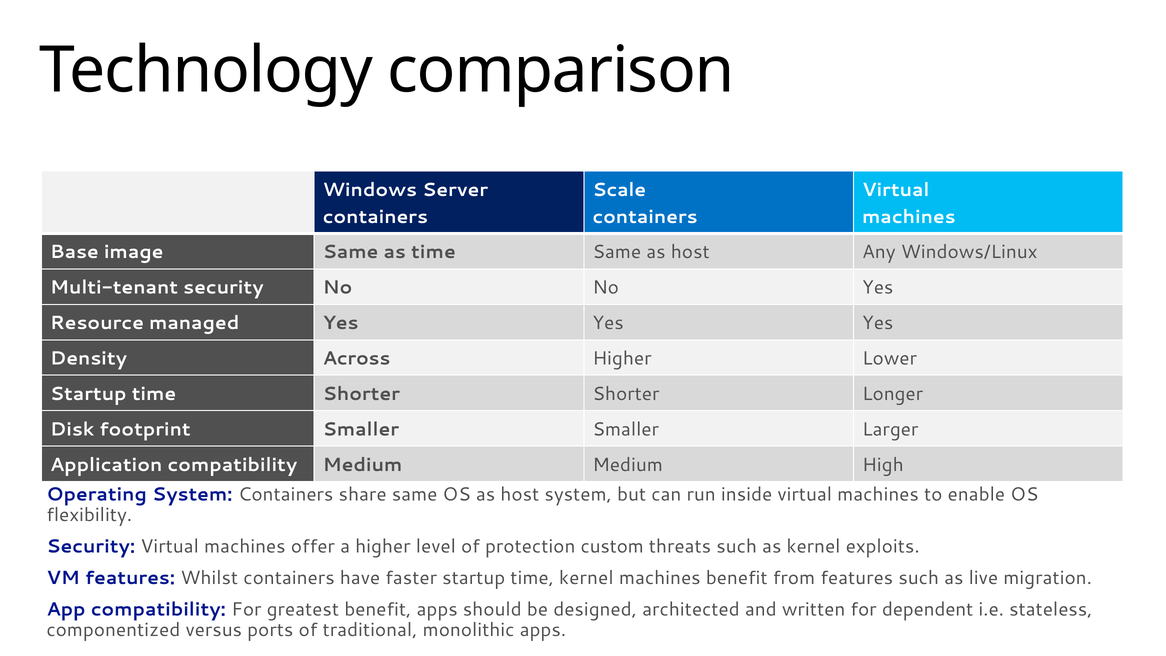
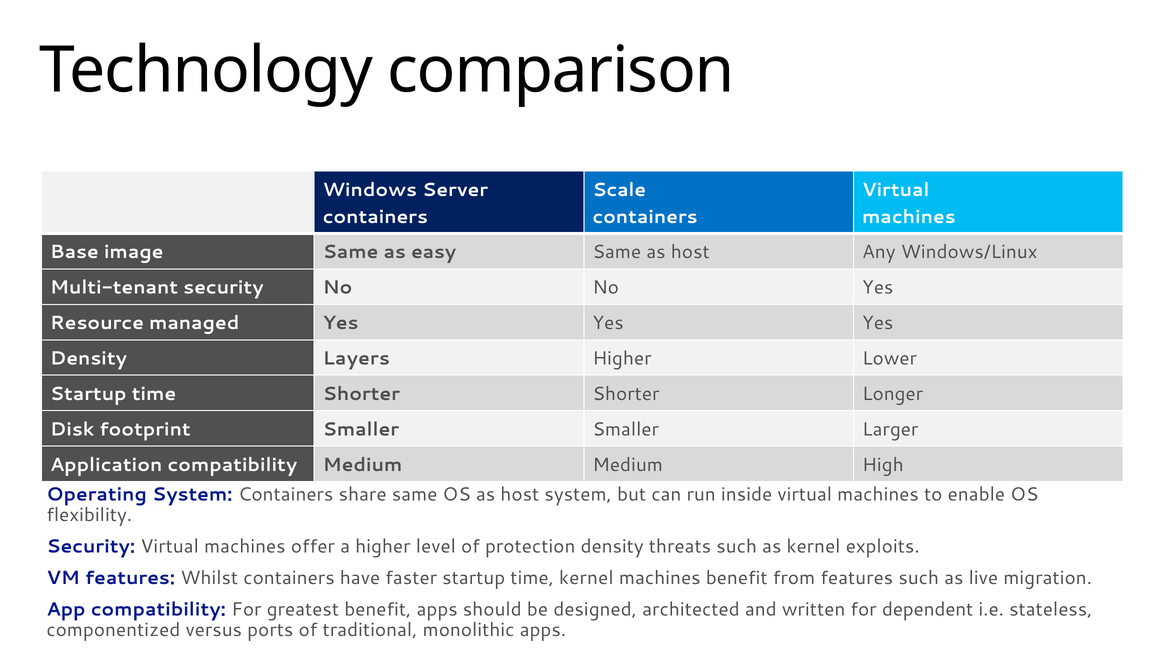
as time: time -> easy (434, 252)
Across: Across -> Layers (356, 358)
protection custom: custom -> density (612, 546)
